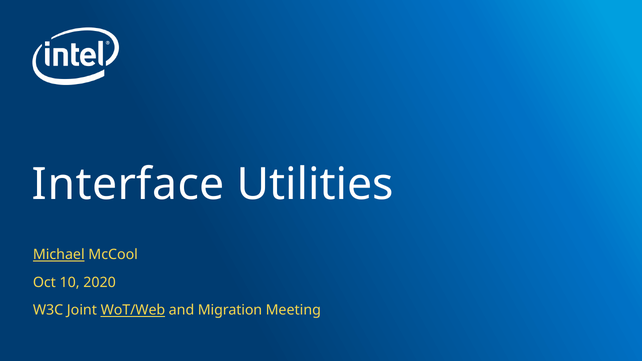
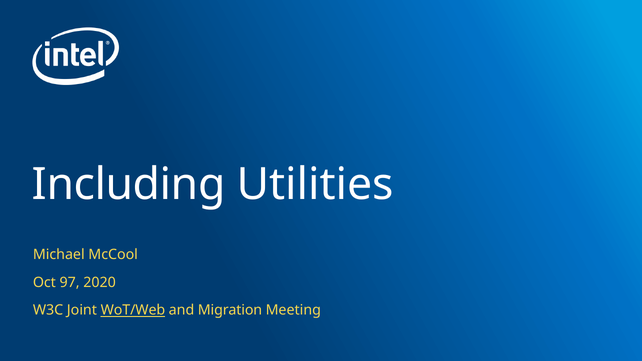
Interface: Interface -> Including (129, 185)
Michael underline: present -> none (59, 255)
10: 10 -> 97 (70, 283)
